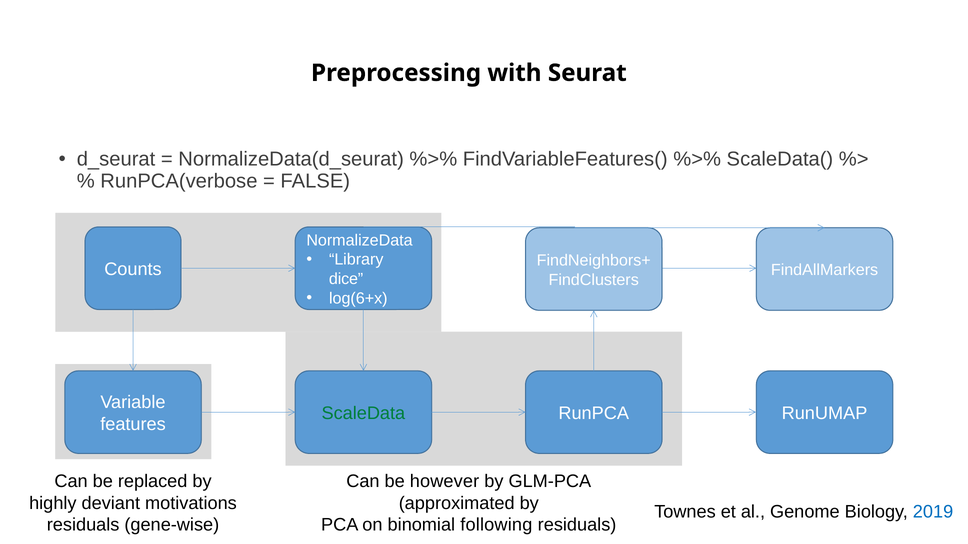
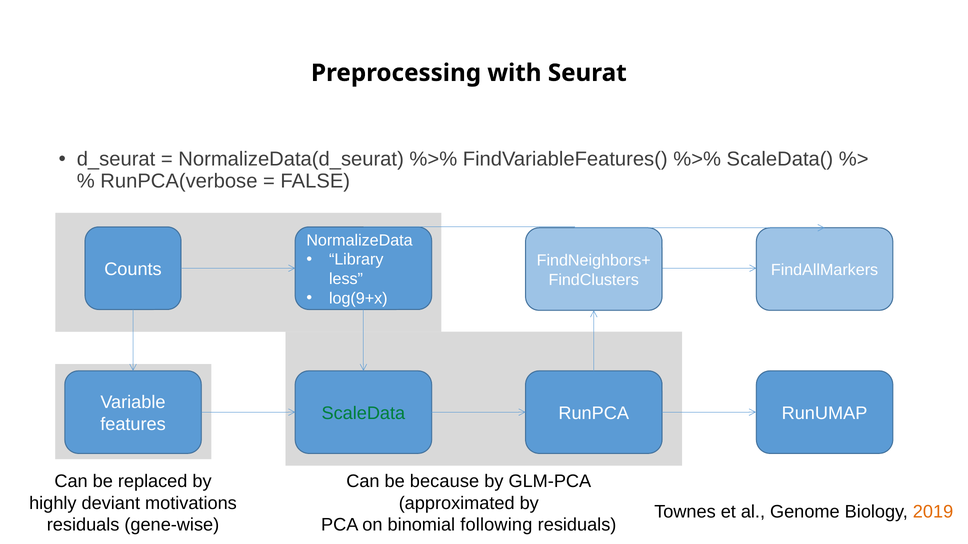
dice: dice -> less (346, 279)
log(6+x: log(6+x -> log(9+x (358, 299)
however: however -> because (445, 482)
2019 colour: blue -> orange (933, 512)
